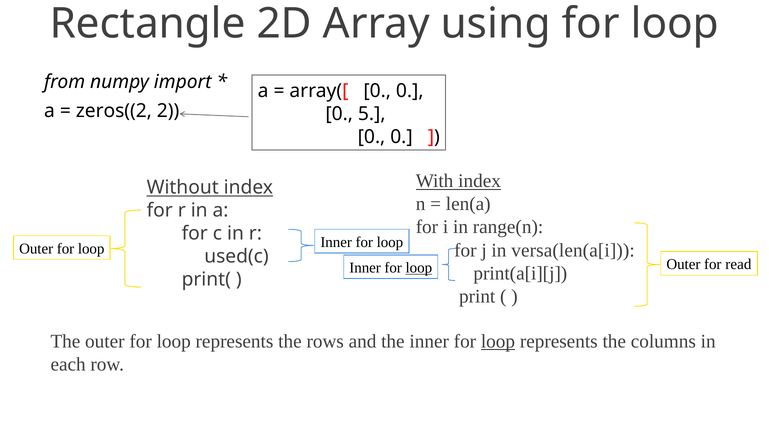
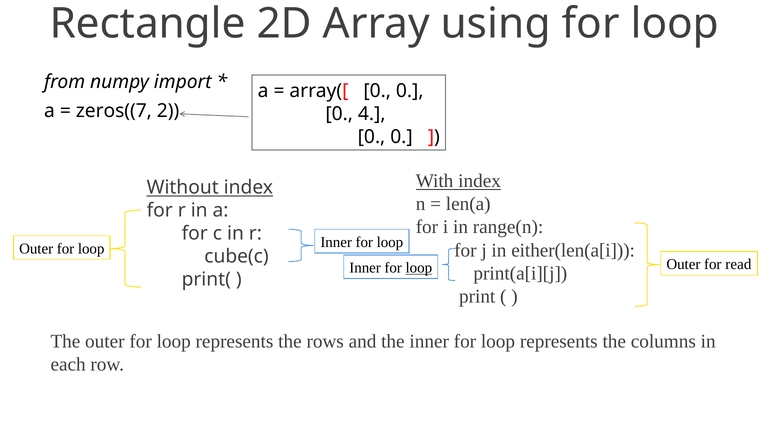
zeros((2: zeros((2 -> zeros((7 (114, 111)
5: 5 -> 4 (372, 114)
versa(len(a[i: versa(len(a[i -> either(len(a[i (573, 250)
used(c: used(c -> cube(c (237, 256)
loop underline: present -> none (498, 341)
